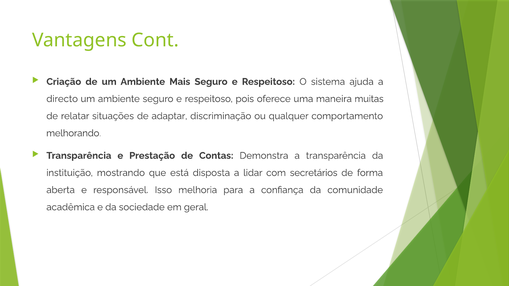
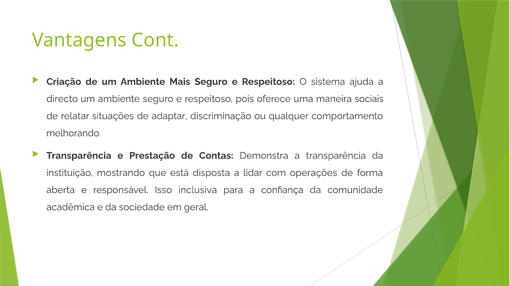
muitas: muitas -> sociais (369, 99)
secretários: secretários -> operações (314, 173)
melhoria: melhoria -> inclusiva (198, 190)
